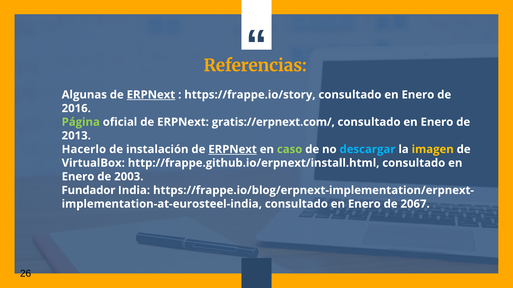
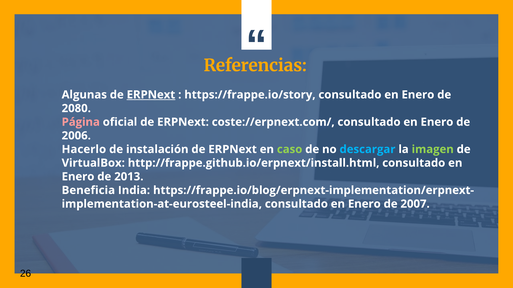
2016: 2016 -> 2080 (76, 109)
Página colour: light green -> pink (81, 122)
gratis://erpnext.com/: gratis://erpnext.com/ -> coste://erpnext.com/ (273, 122)
2013: 2013 -> 2006 (76, 136)
ERPNext underline: present -> none (233, 150)
imagen colour: yellow -> light green (433, 150)
2003: 2003 -> 2013 (129, 177)
Fundador: Fundador -> Beneficia (88, 191)
2067: 2067 -> 2007 (415, 204)
